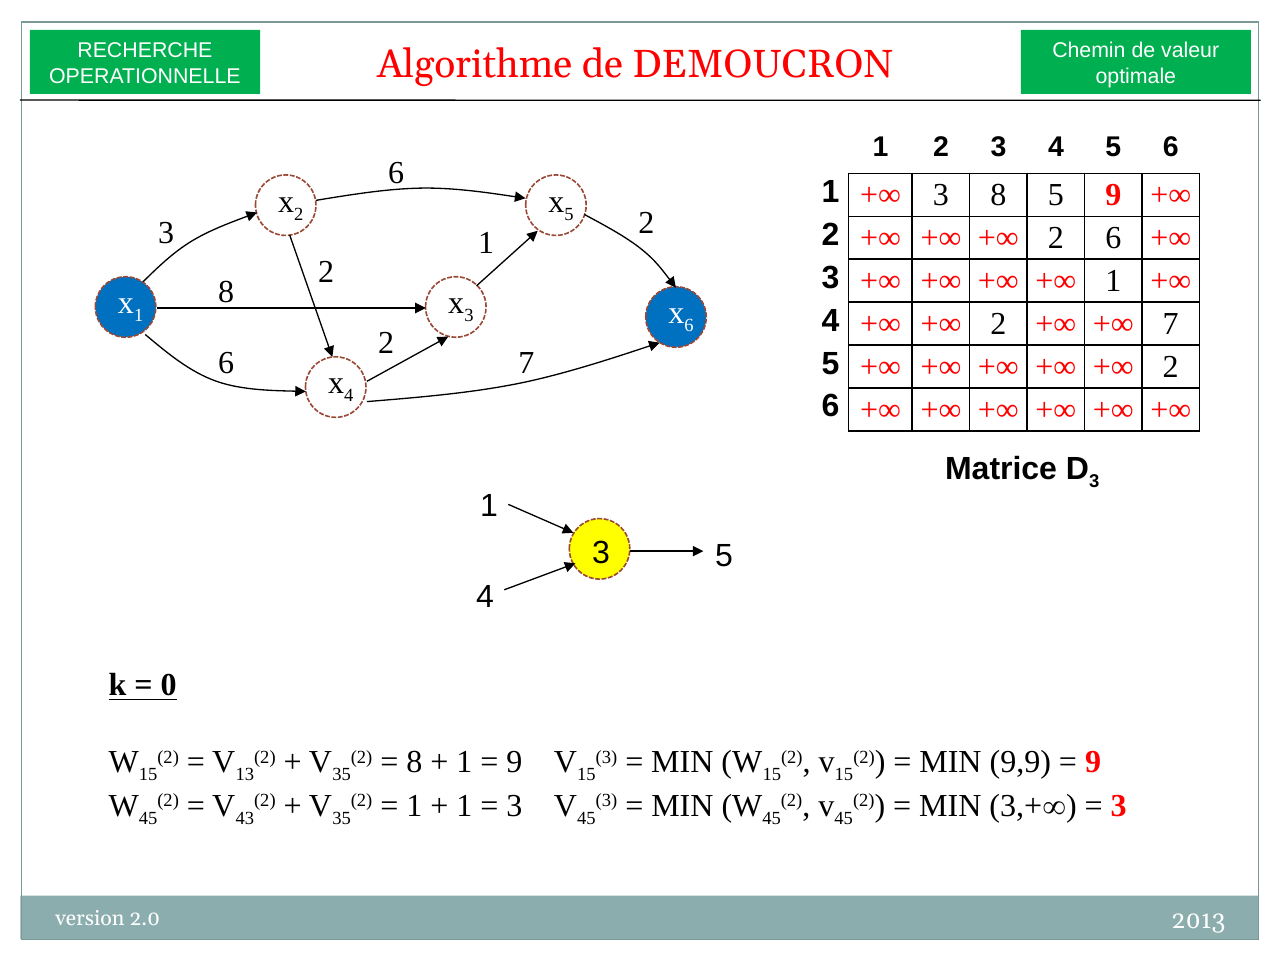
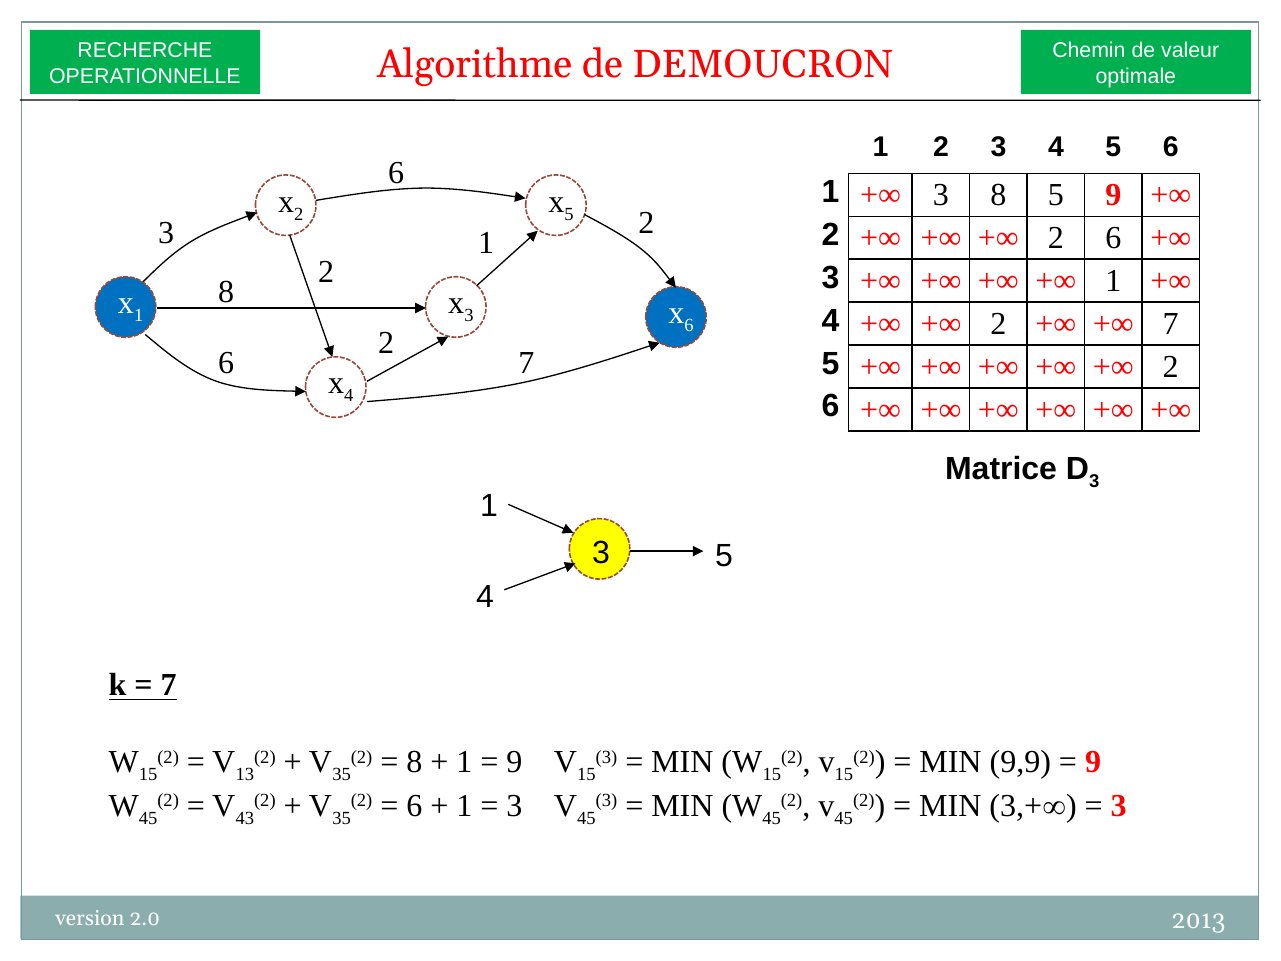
0: 0 -> 7 (169, 685)
1: 1 -> 6 (414, 806)
